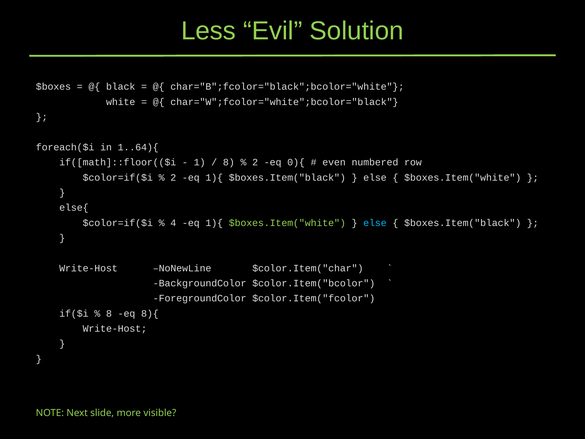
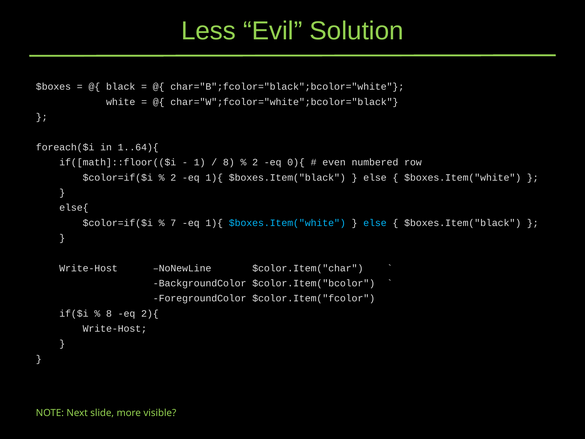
4: 4 -> 7 (173, 223)
$boxes.Item("white colour: light green -> light blue (287, 223)
8){: 8){ -> 2){ (150, 313)
